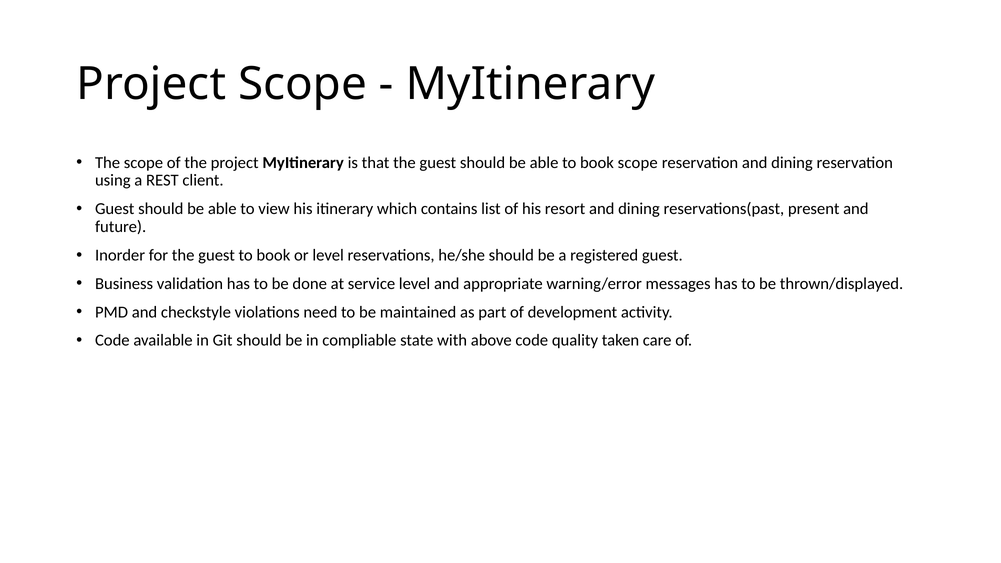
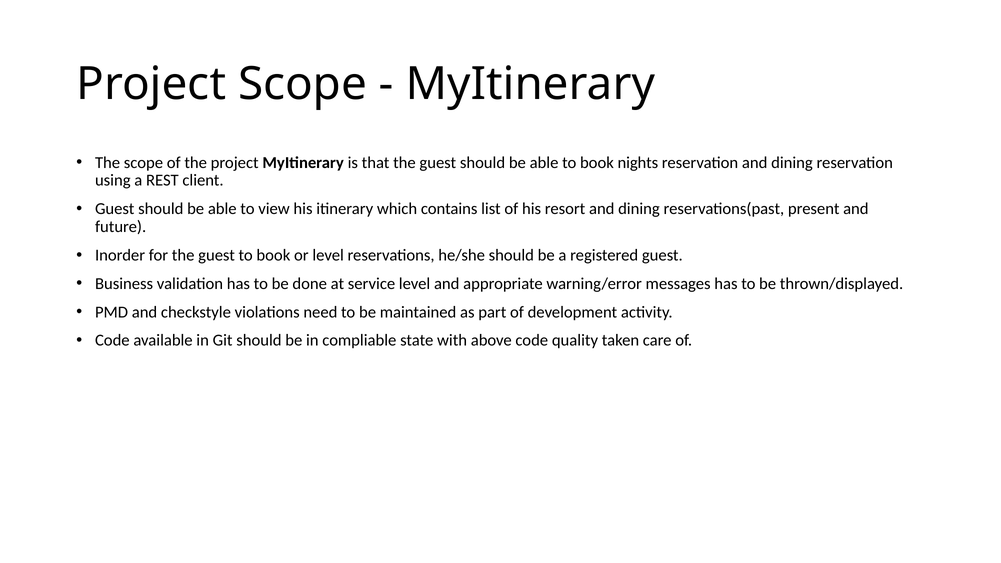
book scope: scope -> nights (638, 163)
